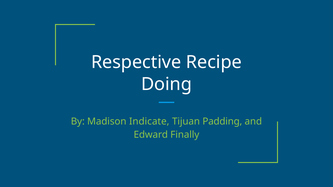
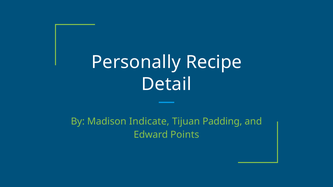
Respective: Respective -> Personally (136, 62)
Doing: Doing -> Detail (166, 84)
Finally: Finally -> Points (185, 135)
